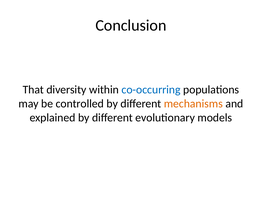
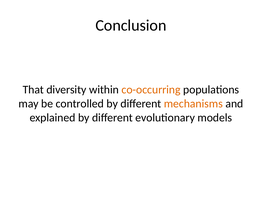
co-occurring colour: blue -> orange (151, 89)
